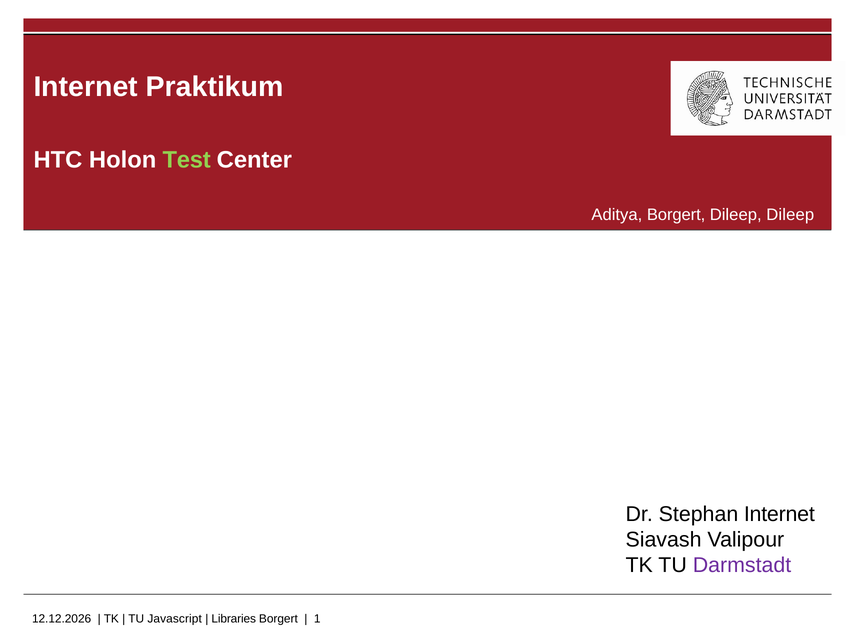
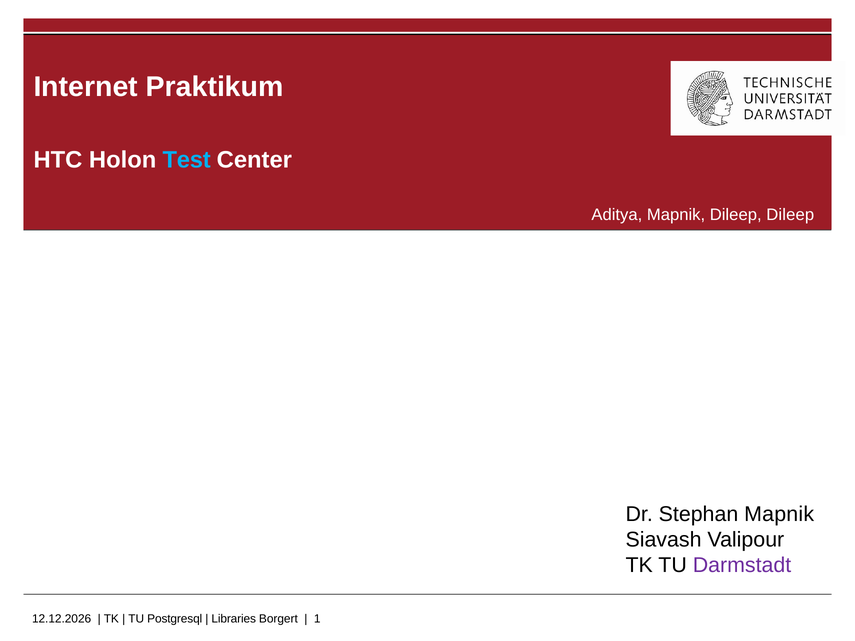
Test colour: light green -> light blue (187, 160)
Aditya Borgert: Borgert -> Mapnik (676, 215)
Stephan Internet: Internet -> Mapnik (779, 514)
Javascript: Javascript -> Postgresql (175, 619)
